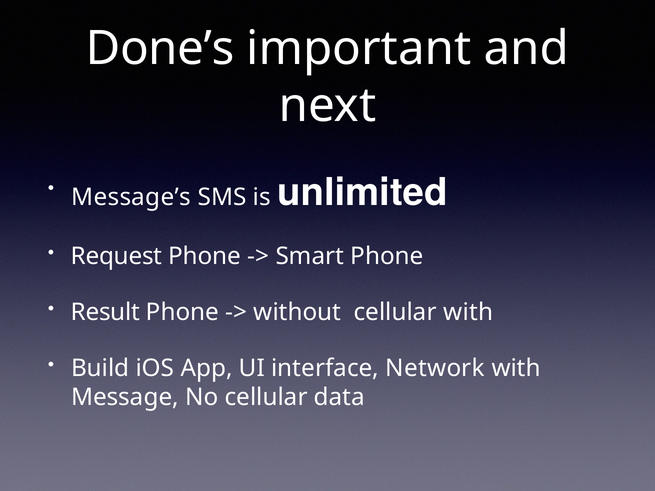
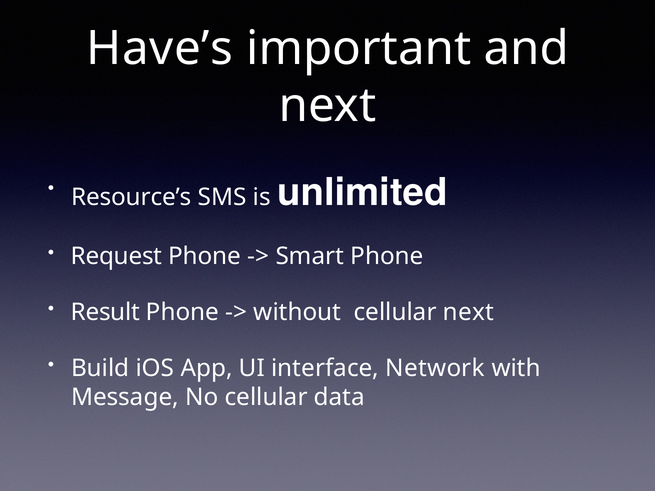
Done’s: Done’s -> Have’s (160, 49)
Message’s: Message’s -> Resource’s (131, 197)
cellular with: with -> next (468, 312)
